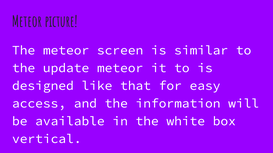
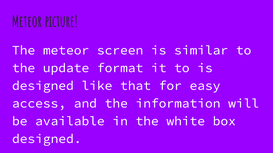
update meteor: meteor -> format (120, 68)
vertical: vertical -> designed (47, 139)
